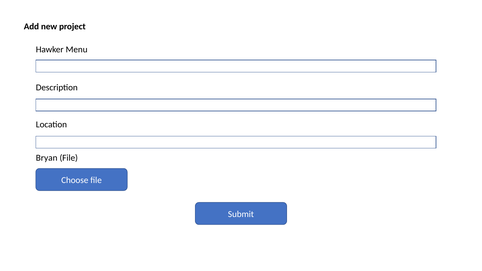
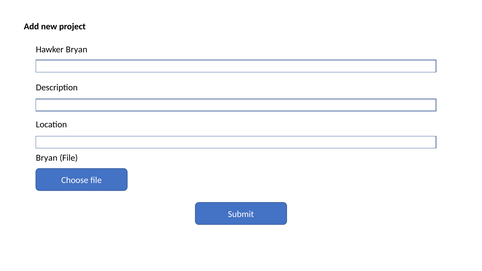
Hawker Menu: Menu -> Bryan (77, 50)
